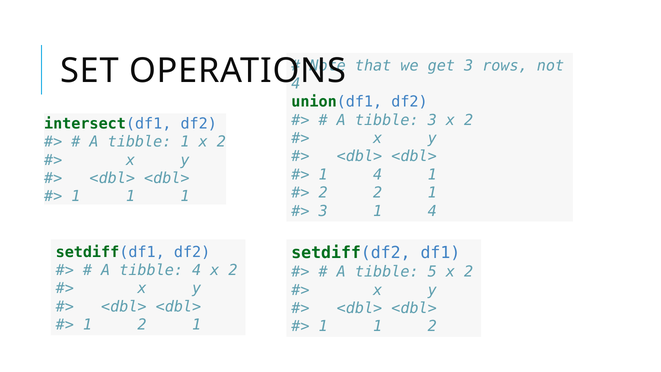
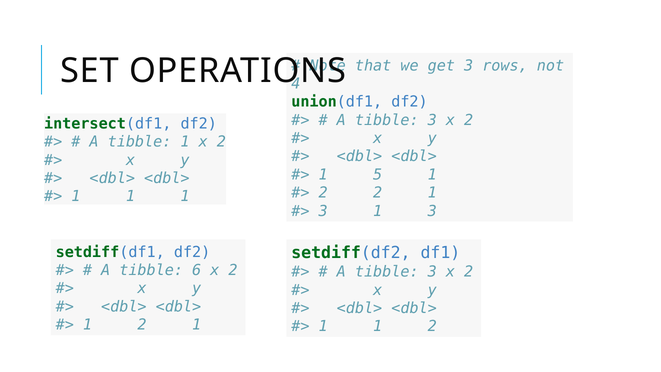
4: 4 -> 5 (378, 175)
3 1 4: 4 -> 3 (432, 211)
tibble 4: 4 -> 6 (197, 270)
5: 5 -> 3 (432, 272)
